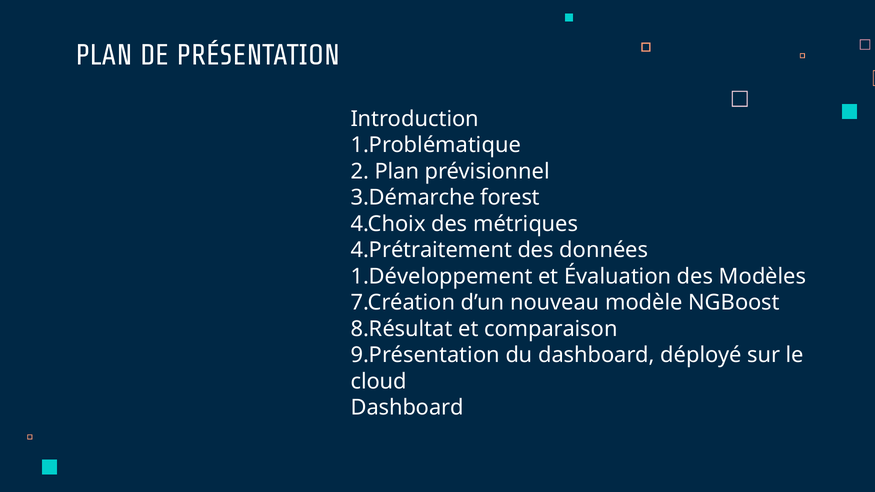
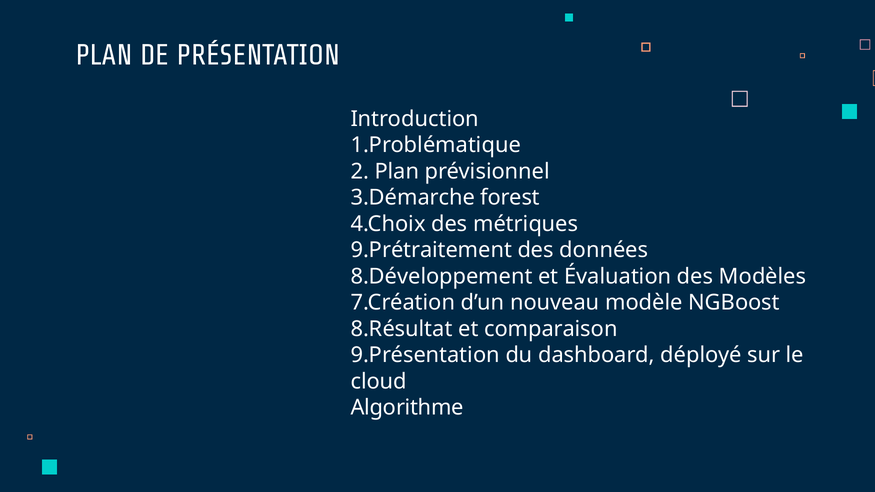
4.Prétraitement: 4.Prétraitement -> 9.Prétraitement (431, 250)
1.Développement: 1.Développement -> 8.Développement (442, 277)
Dashboard: Dashboard -> Algorithme (407, 408)
